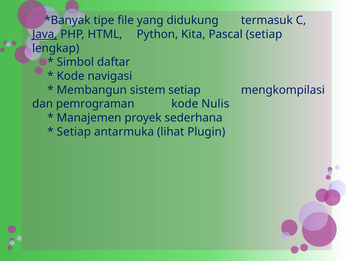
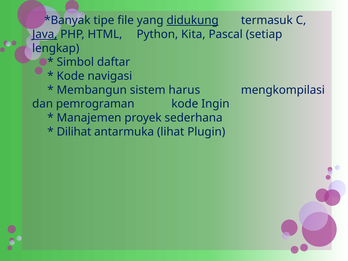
didukung underline: none -> present (193, 20)
sistem setiap: setiap -> harus (184, 90)
Nulis: Nulis -> Ingin (215, 104)
Setiap: Setiap -> Dilihat (74, 132)
